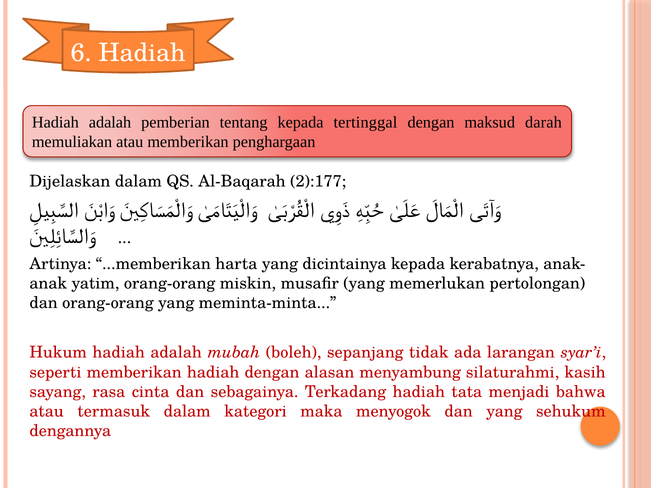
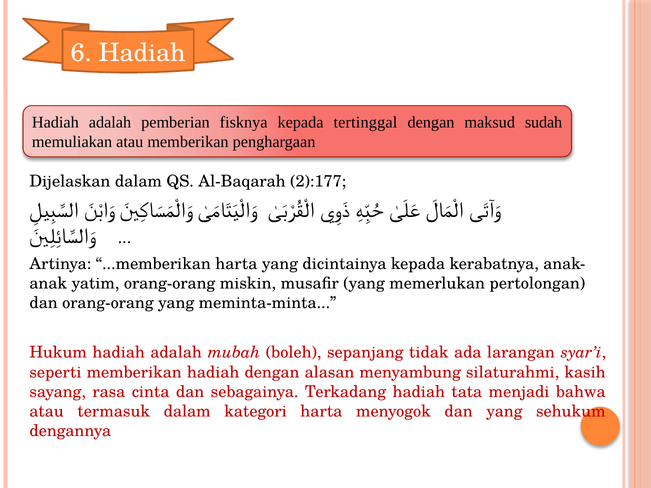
tentang: tentang -> fisknya (244, 123)
darah: darah -> sudah (544, 123)
maka: maka -> harta (321, 411)
